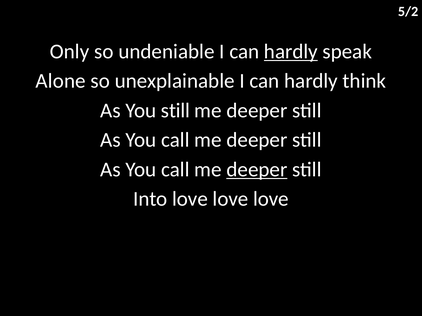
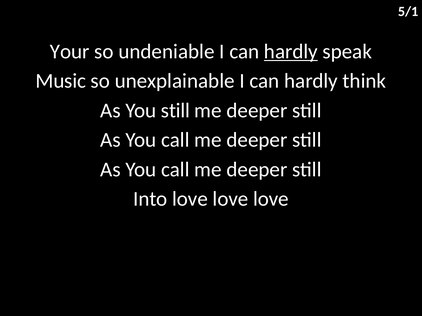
5/2: 5/2 -> 5/1 (408, 11)
Only: Only -> Your (70, 52)
Alone: Alone -> Music (61, 81)
deeper underline: present -> none (257, 170)
